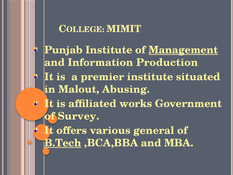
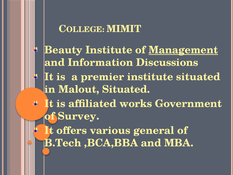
Punjab: Punjab -> Beauty (63, 50)
Production: Production -> Discussions (167, 62)
Malout Abusing: Abusing -> Situated (126, 89)
B.Tech underline: present -> none (63, 143)
